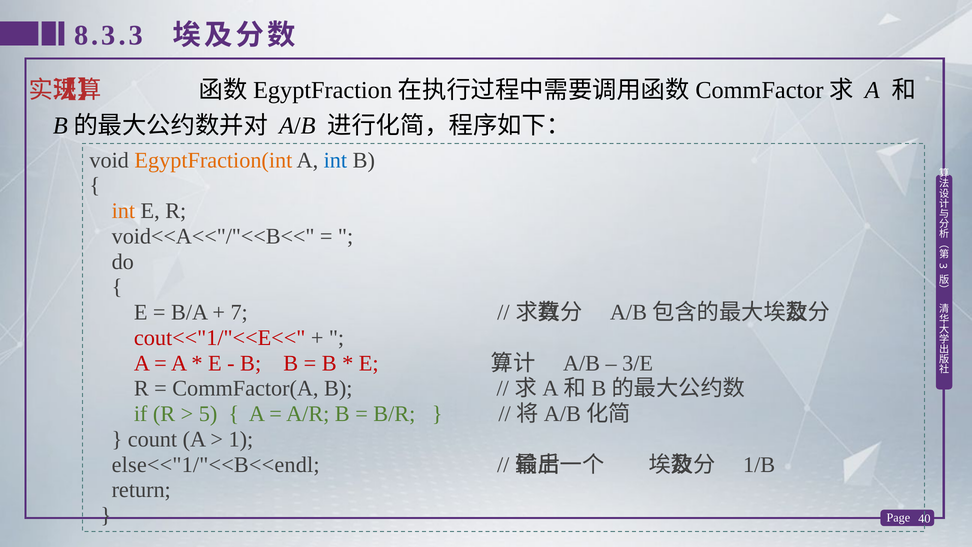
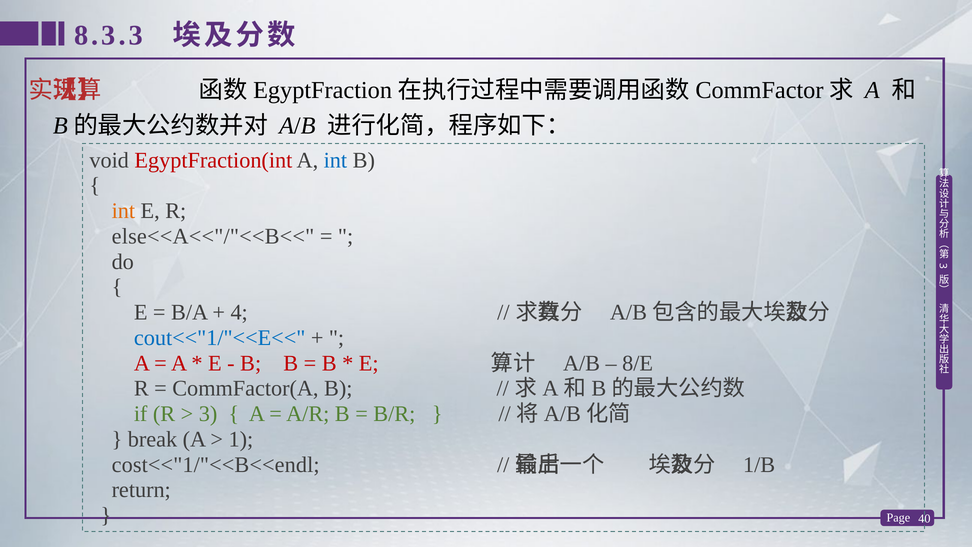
EgyptFraction(int colour: orange -> red (213, 160)
void<<A<<"/"<<B<<: void<<A<<"/"<<B<< -> else<<A<<"/"<<B<< (213, 236)
7: 7 -> 4 (239, 312)
cout<<"1/"<<E<< colour: red -> blue (220, 338)
3/E: 3/E -> 8/E (638, 363)
5: 5 -> 3 (208, 414)
count: count -> break (152, 439)
else<<"1/"<<B<<endl: else<<"1/"<<B<<endl -> cost<<"1/"<<B<<endl (216, 465)
